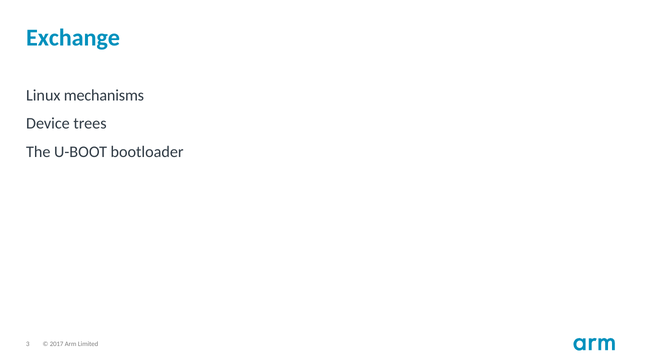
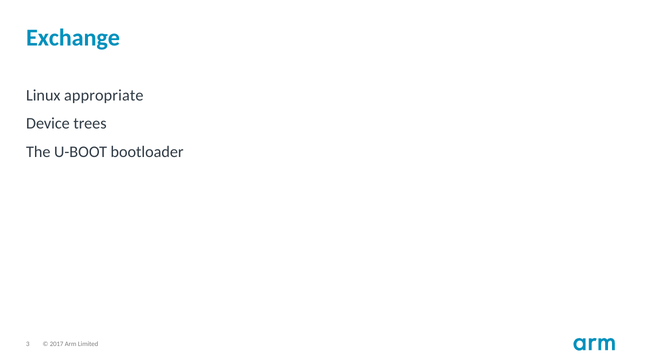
mechanisms: mechanisms -> appropriate (104, 96)
